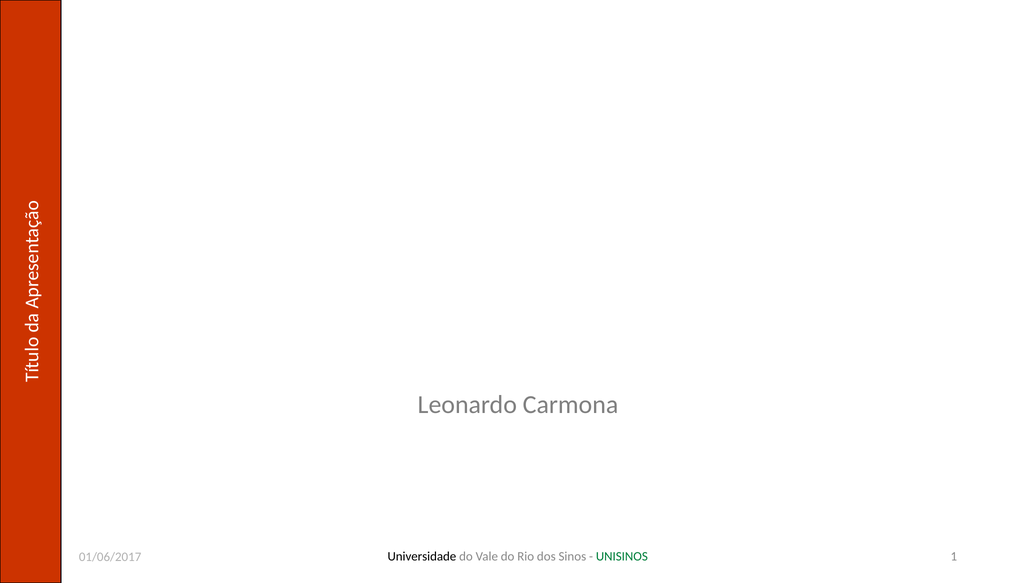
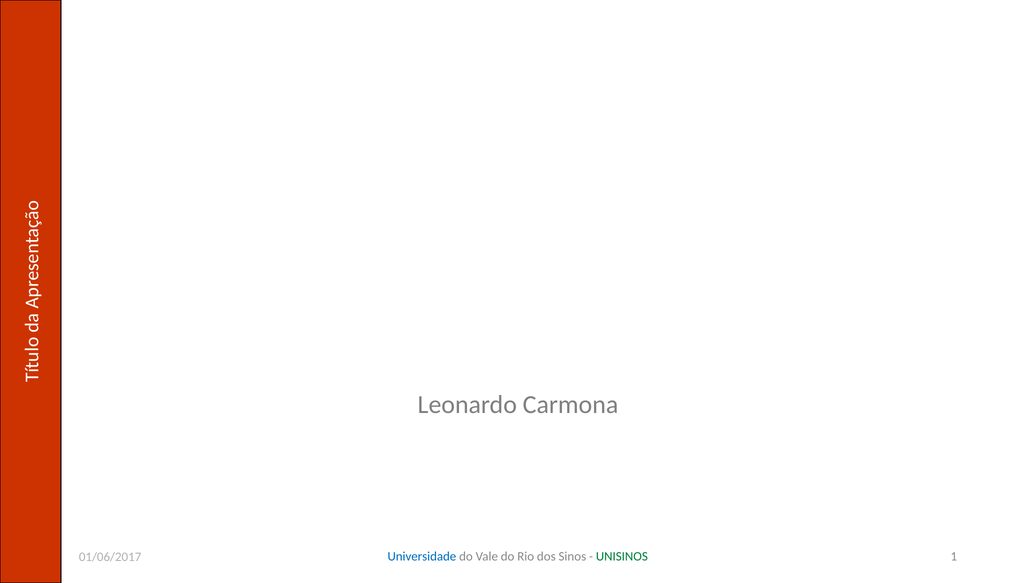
Universidade colour: black -> blue (422, 556)
